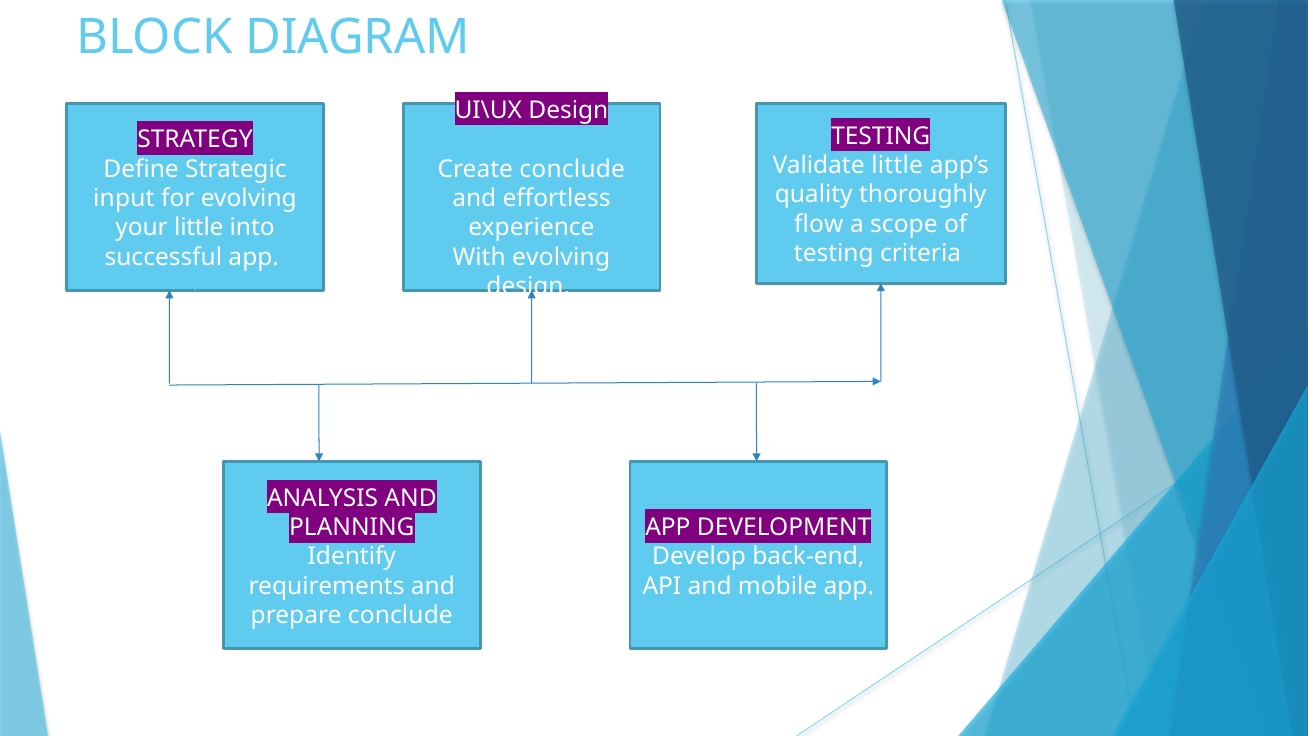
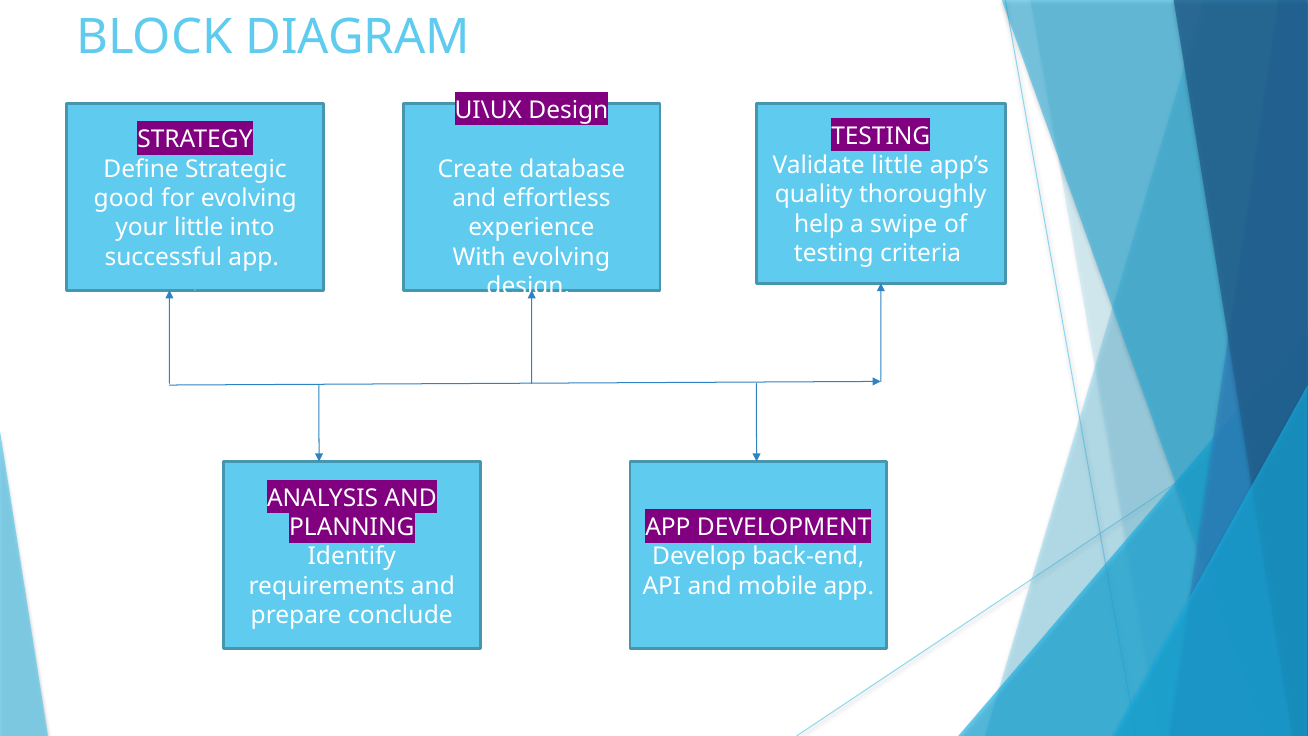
Create conclude: conclude -> database (572, 169)
input: input -> good (124, 198)
flow: flow -> help (819, 224)
scope: scope -> swipe (904, 224)
